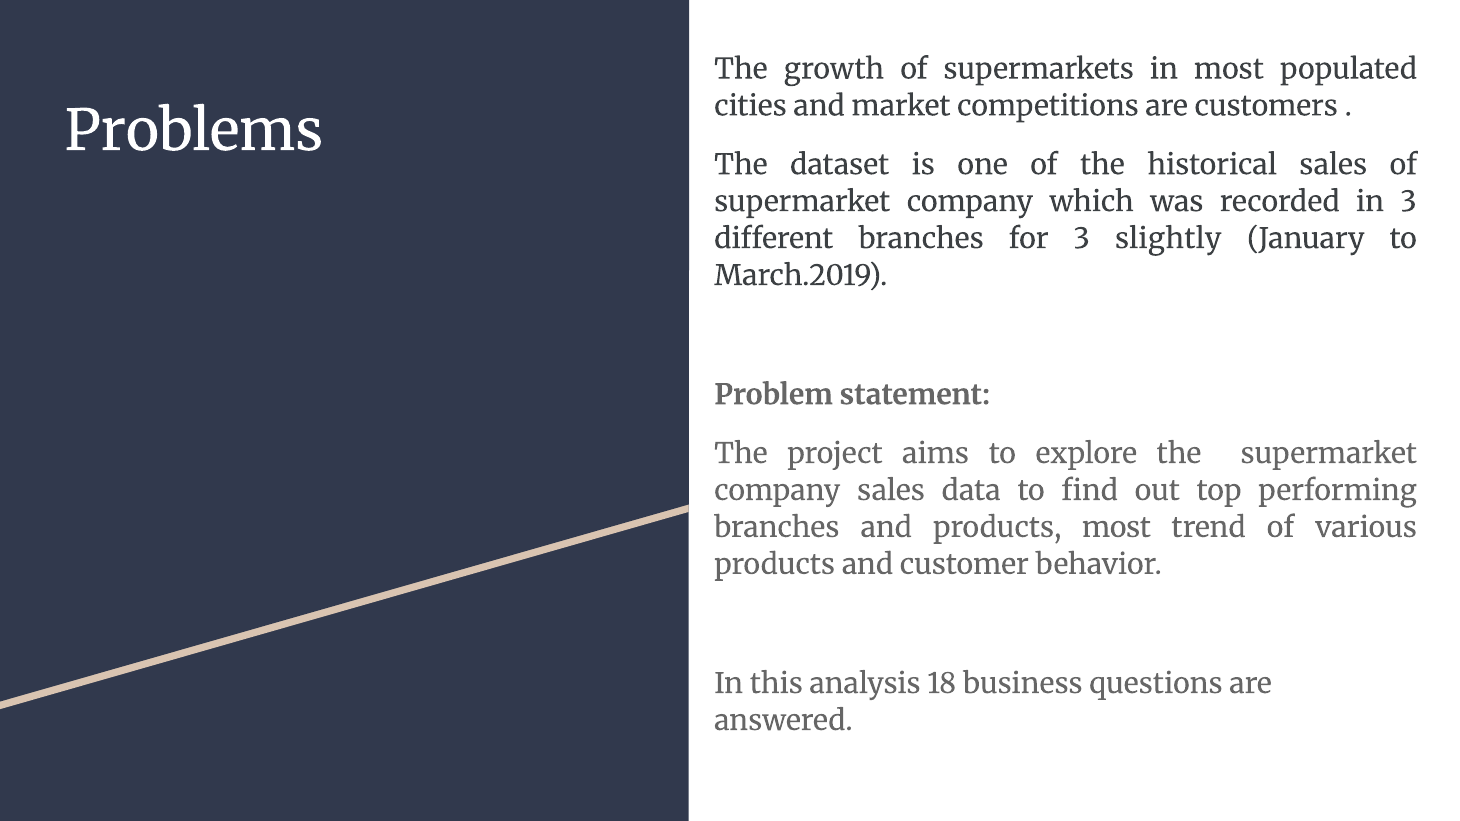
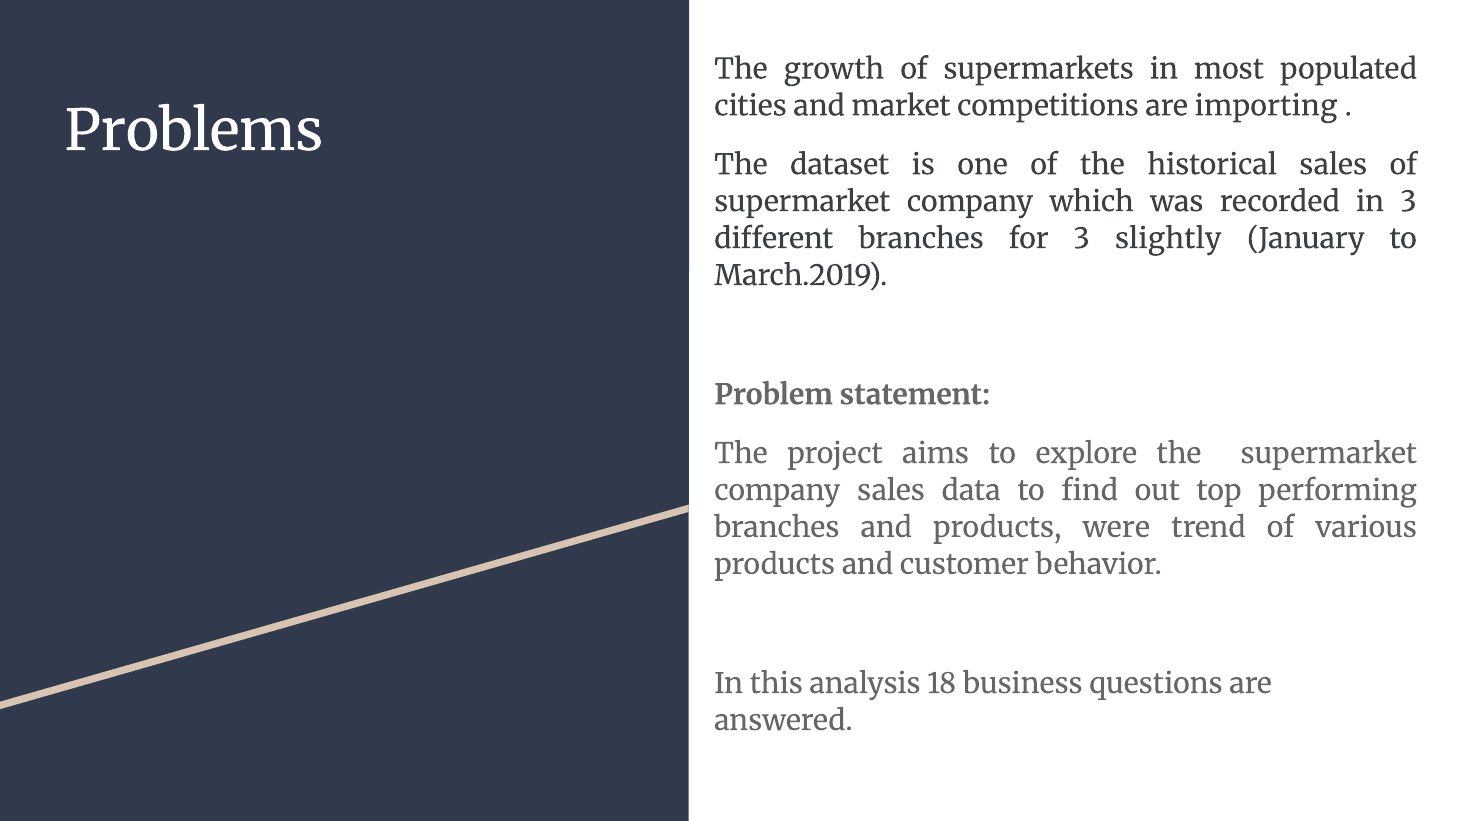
customers: customers -> importing (1266, 106)
products most: most -> were (1116, 528)
